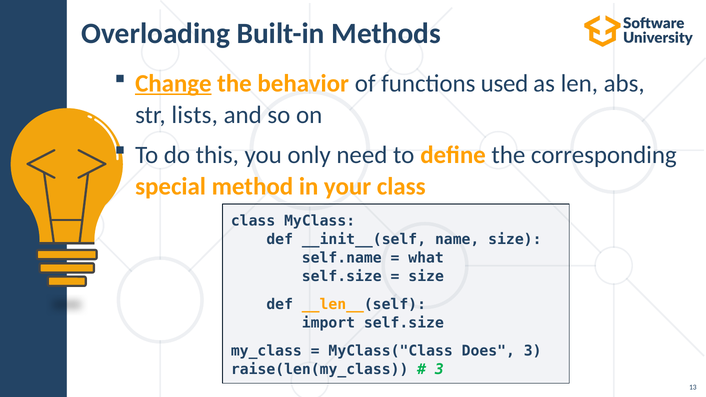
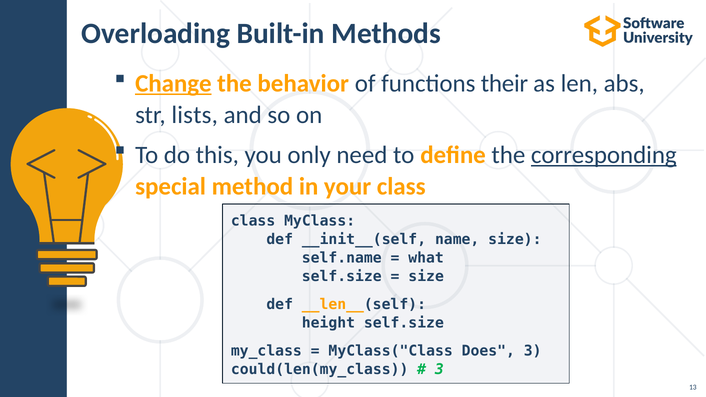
used: used -> their (505, 83)
corresponding underline: none -> present (604, 155)
import: import -> height (328, 323)
raise(len(my_class: raise(len(my_class -> could(len(my_class (320, 369)
